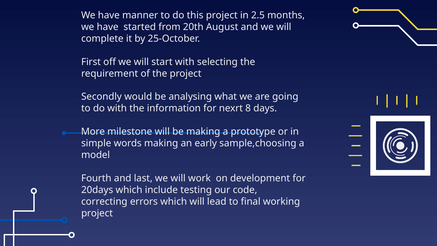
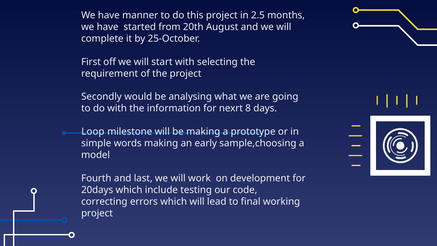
More: More -> Loop (93, 132)
